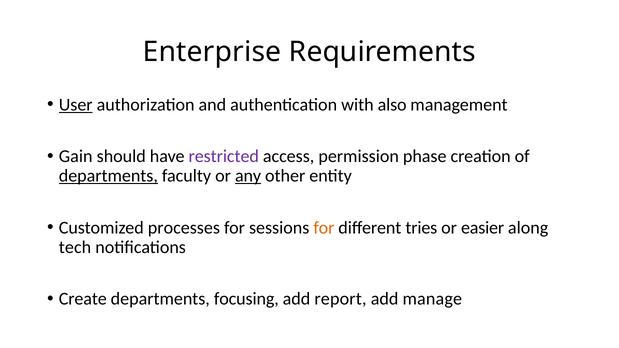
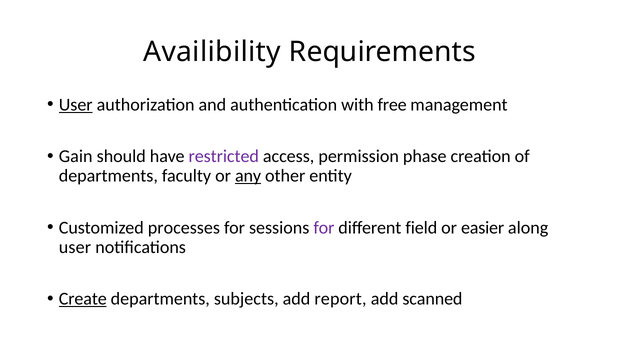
Enterprise: Enterprise -> Availibility (212, 52)
also: also -> free (392, 105)
departments underline: present -> none (108, 176)
for colour: orange -> purple (324, 228)
tries: tries -> field (421, 228)
tech: tech -> user (75, 247)
Create underline: none -> present (83, 299)
focusing: focusing -> subjects (246, 299)
manage: manage -> scanned (432, 299)
